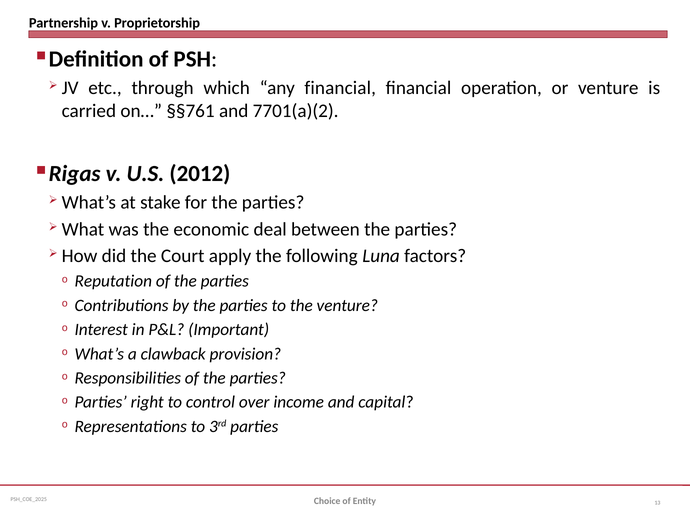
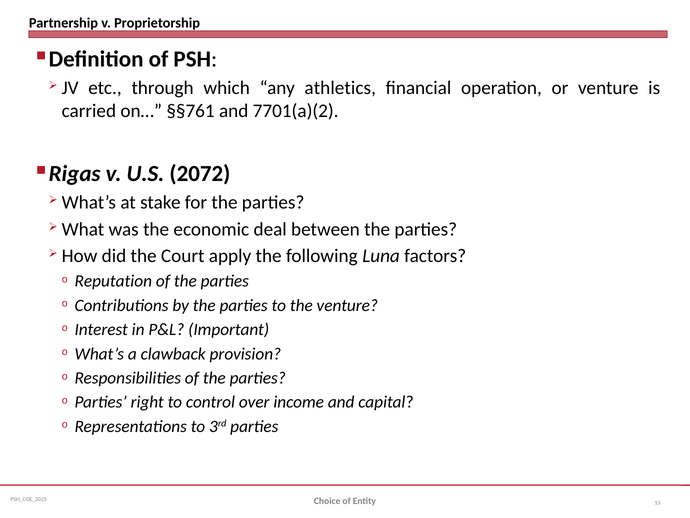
any financial: financial -> athletics (340, 88)
2012: 2012 -> 2072 (200, 173)
